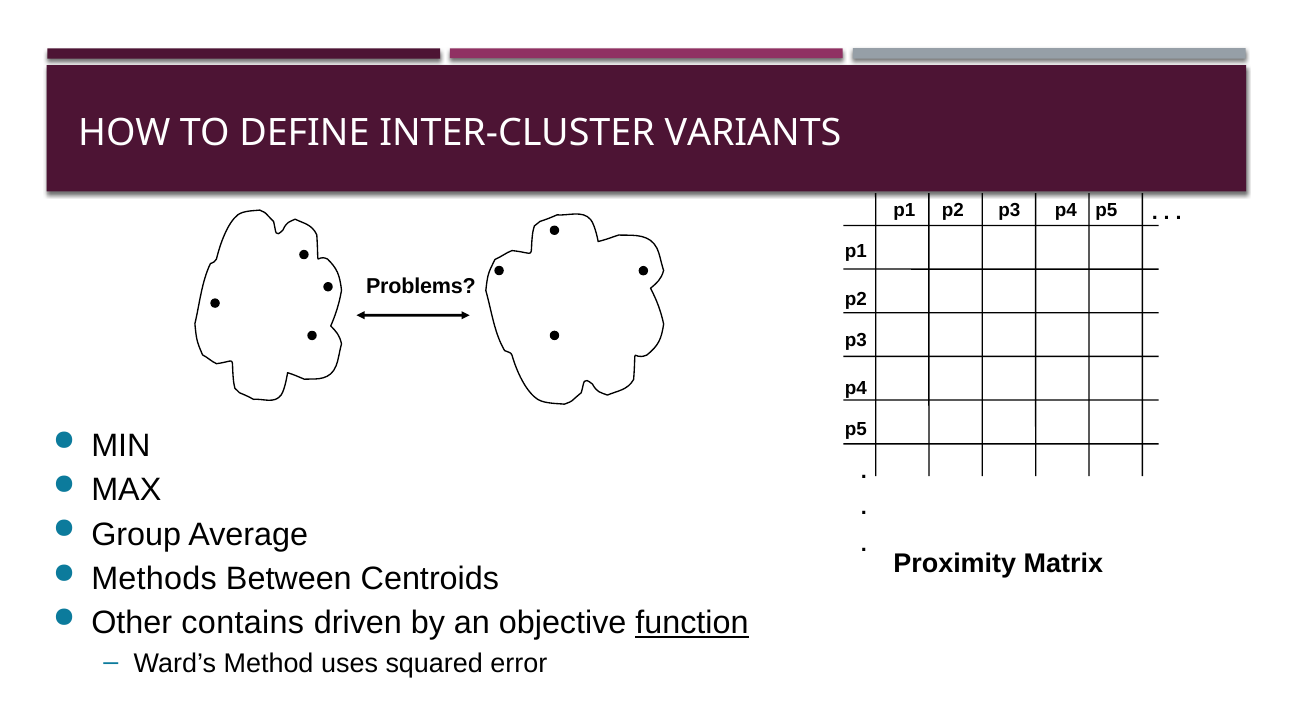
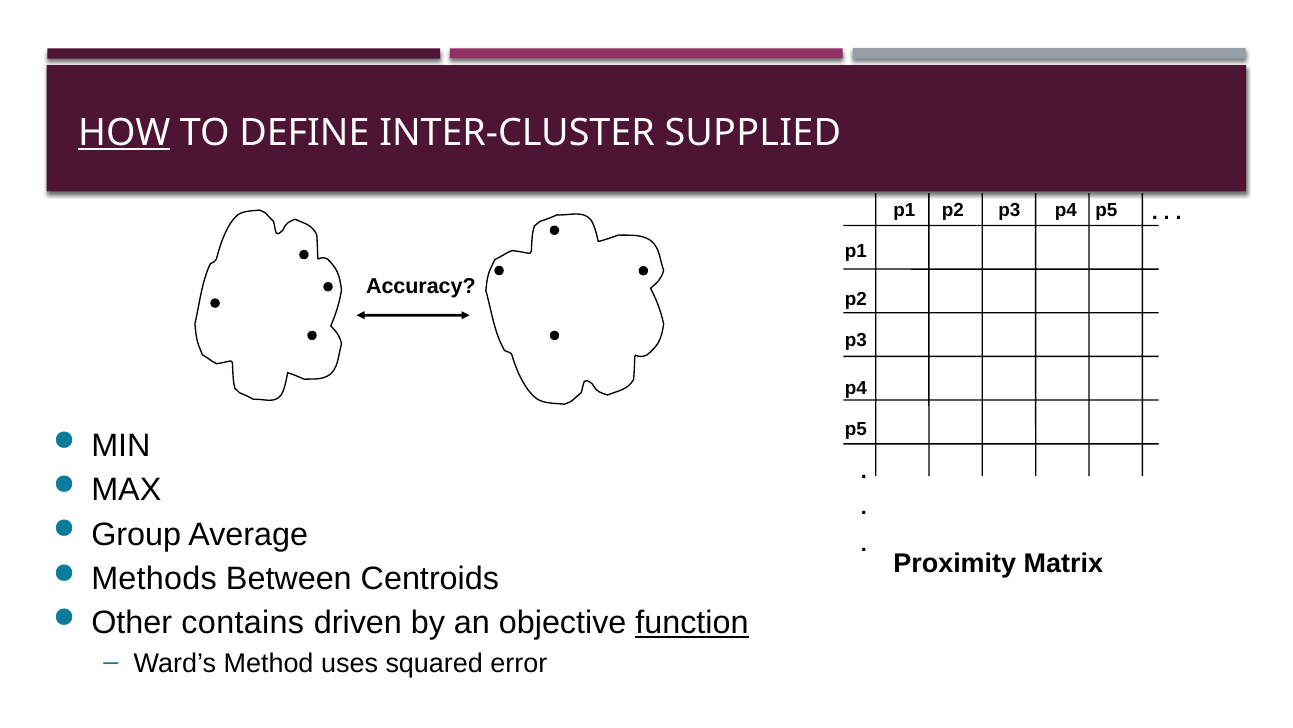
HOW underline: none -> present (124, 133)
VARIANTS: VARIANTS -> SUPPLIED (753, 133)
Problems: Problems -> Accuracy (421, 286)
